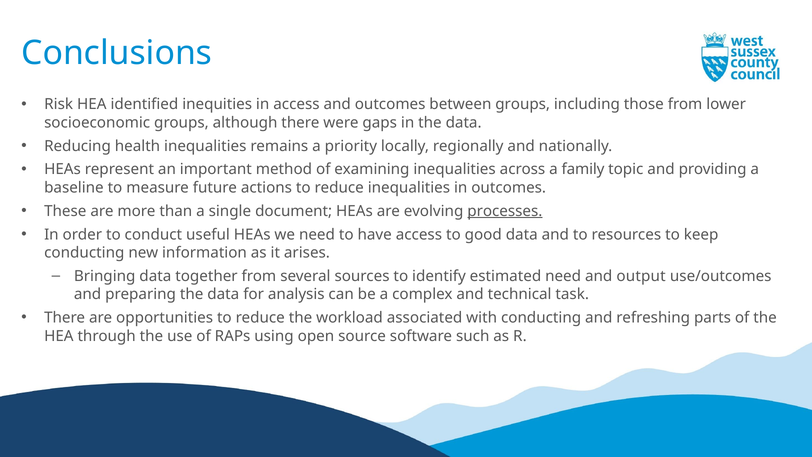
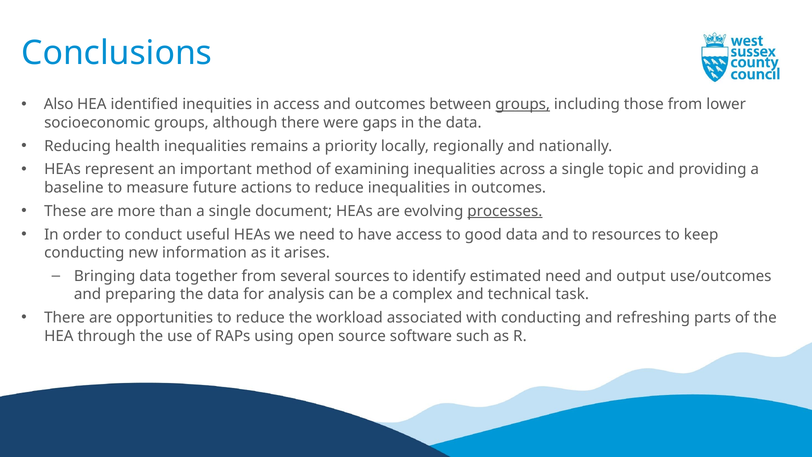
Risk: Risk -> Also (59, 104)
groups underline: none -> present (523, 104)
across a family: family -> single (583, 169)
